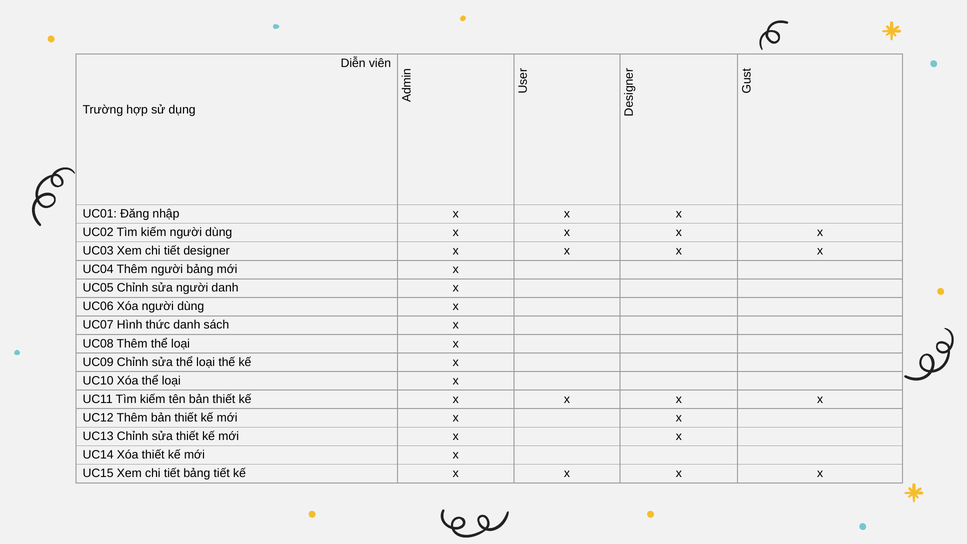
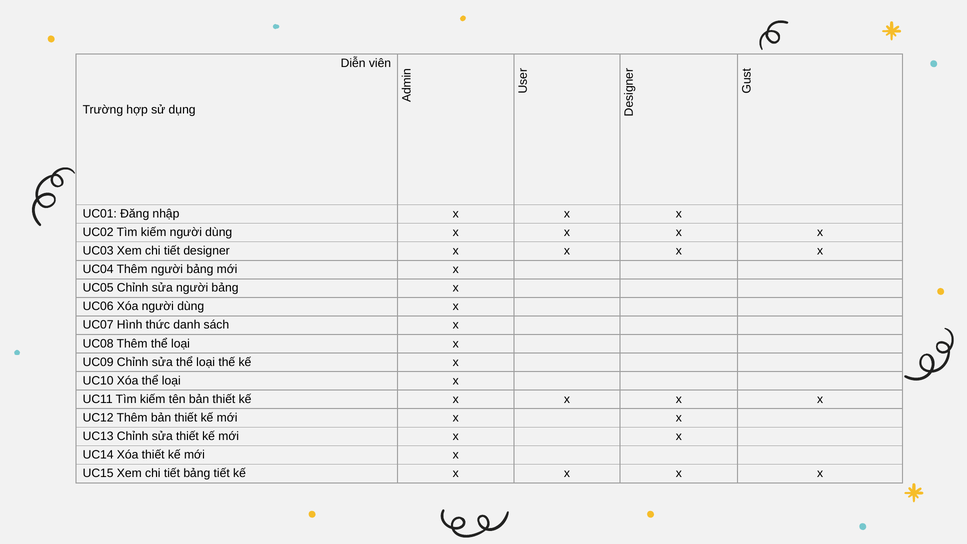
sửa người danh: danh -> bảng (225, 288)
